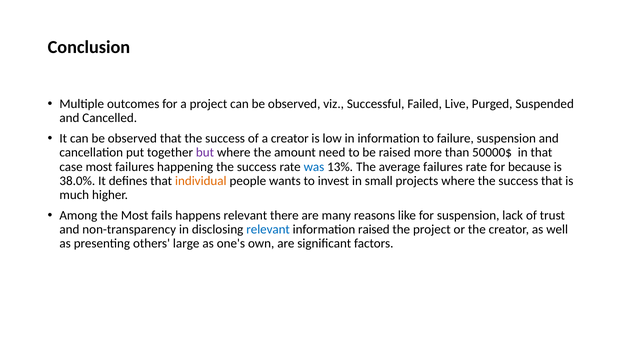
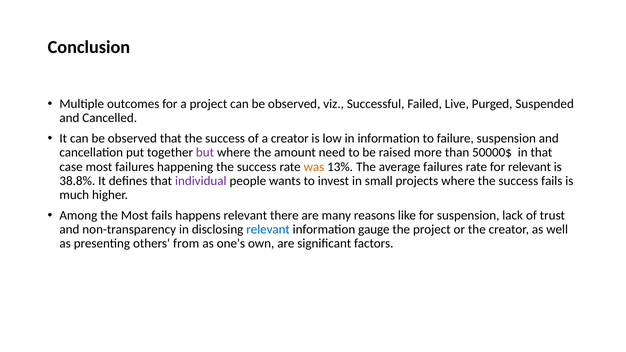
was colour: blue -> orange (314, 167)
for because: because -> relevant (530, 167)
38.0%: 38.0% -> 38.8% (77, 181)
individual colour: orange -> purple (201, 181)
success that: that -> fails (552, 181)
information raised: raised -> gauge (374, 230)
large: large -> from (186, 244)
